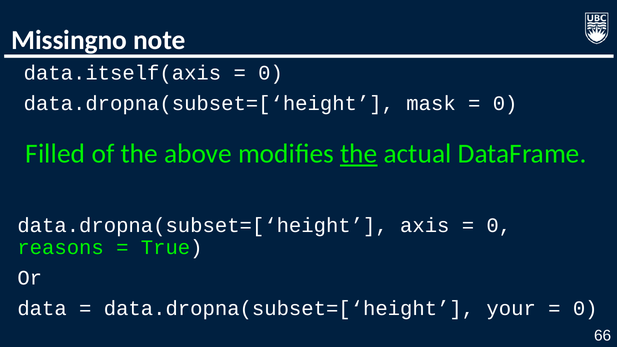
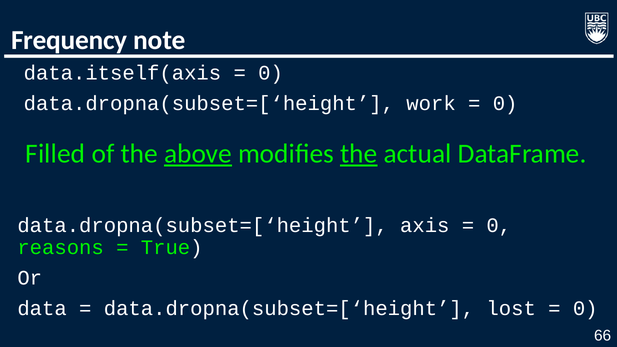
Missingno: Missingno -> Frequency (69, 40)
mask: mask -> work (431, 104)
above underline: none -> present (198, 154)
your: your -> lost (511, 309)
